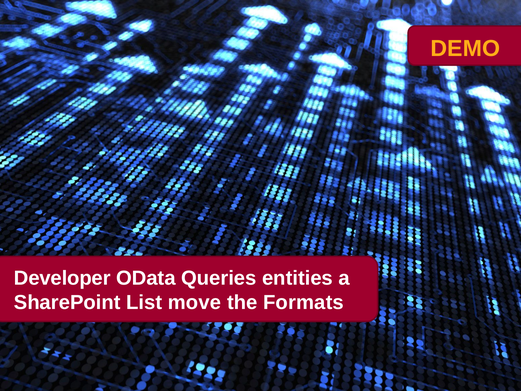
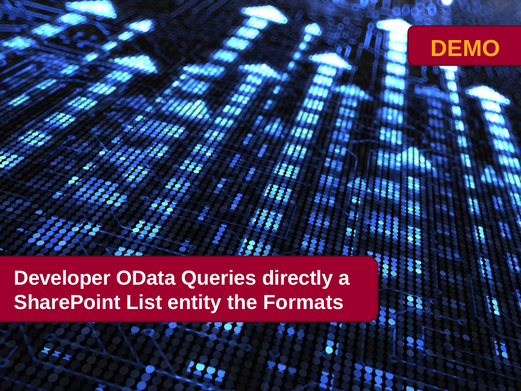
entities: entities -> directly (298, 278)
move: move -> entity (195, 302)
